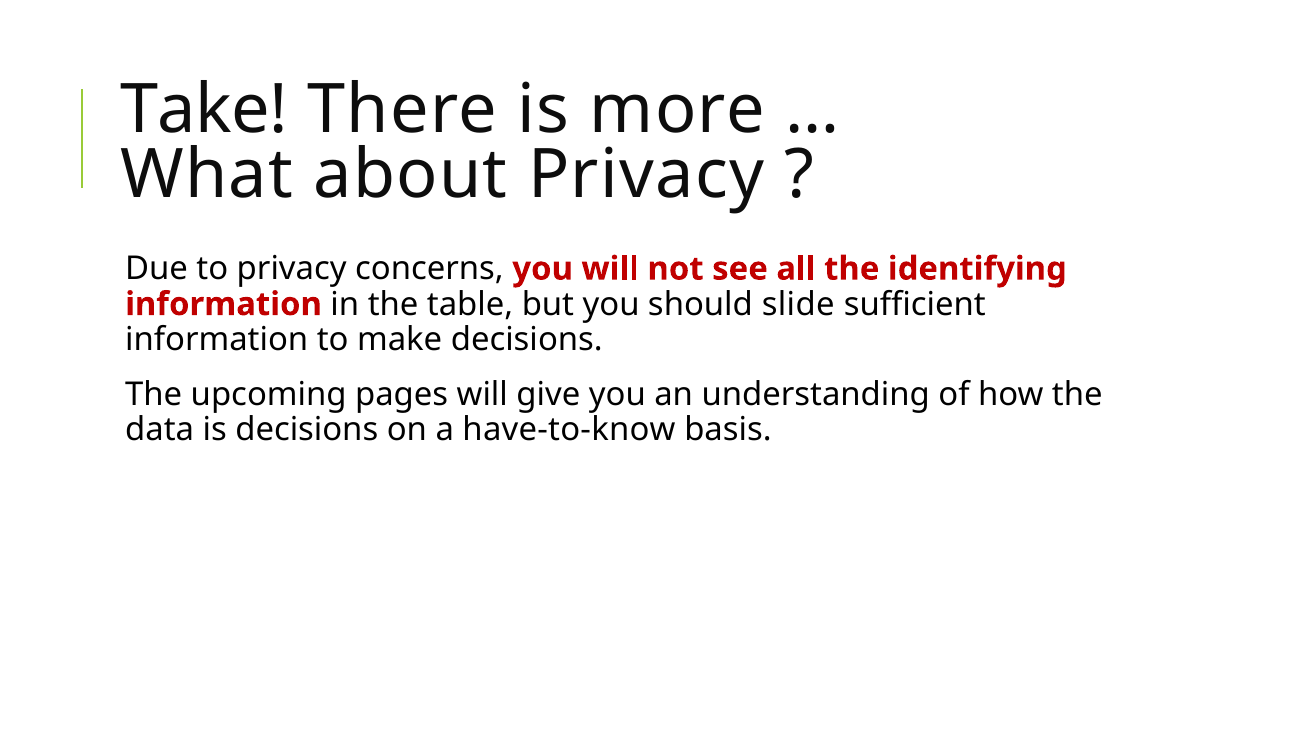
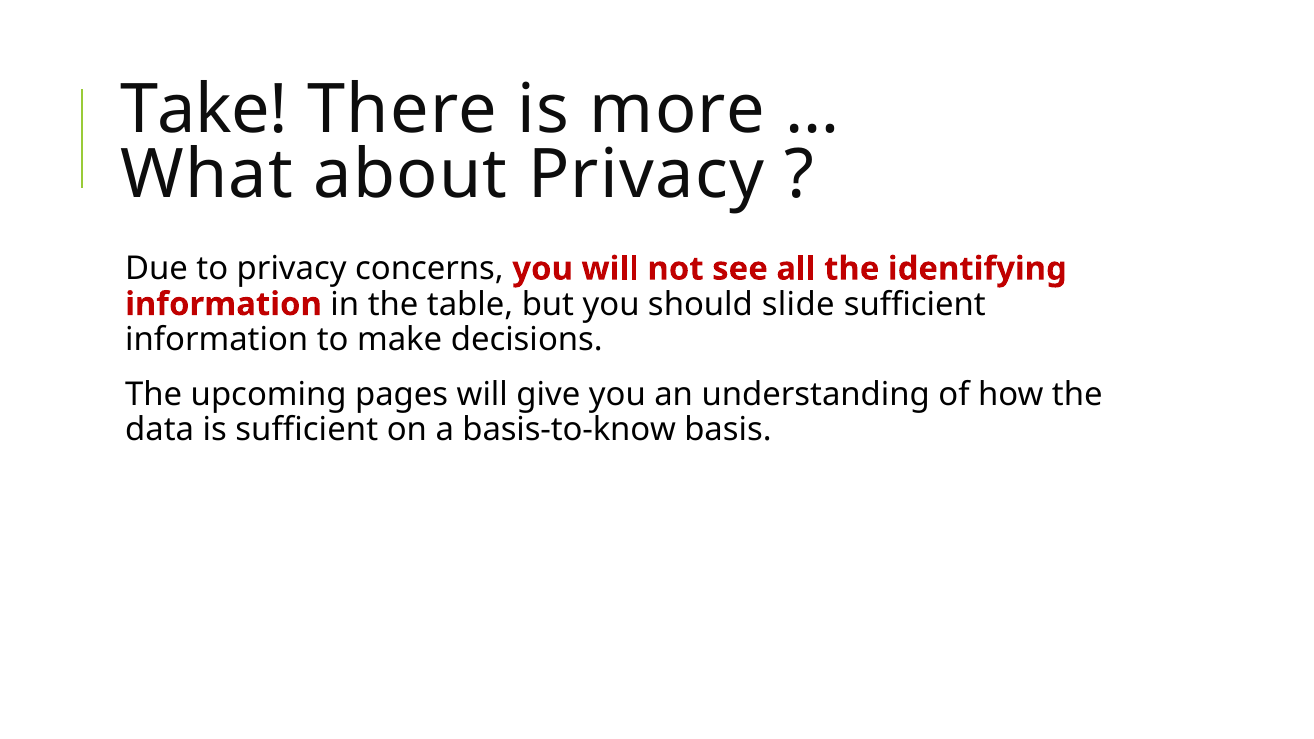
is decisions: decisions -> sufficient (307, 430)
have-to-know: have-to-know -> basis-to-know (569, 430)
